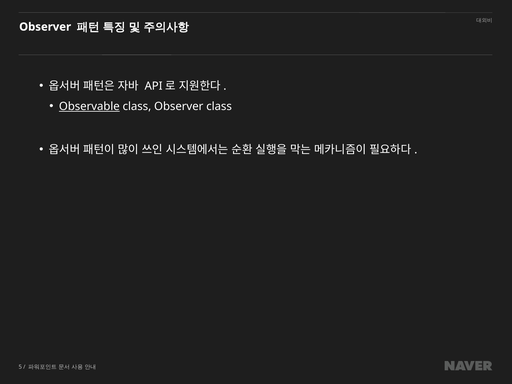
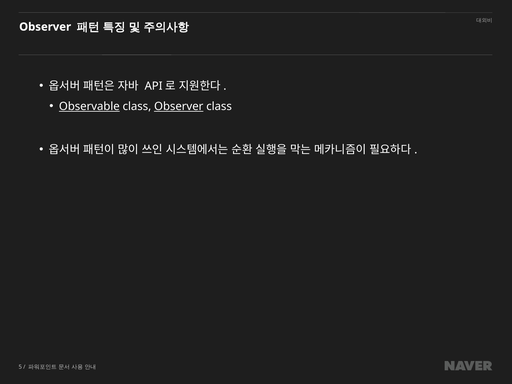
Observer underline: none -> present (179, 107)
